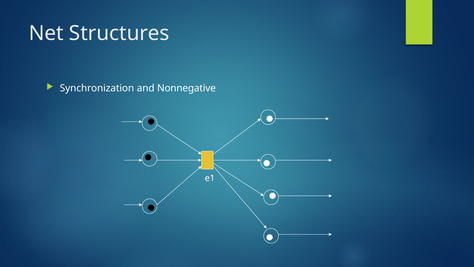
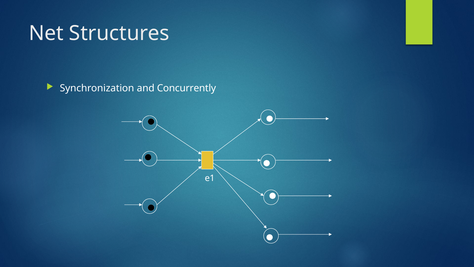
Nonnegative: Nonnegative -> Concurrently (186, 88)
